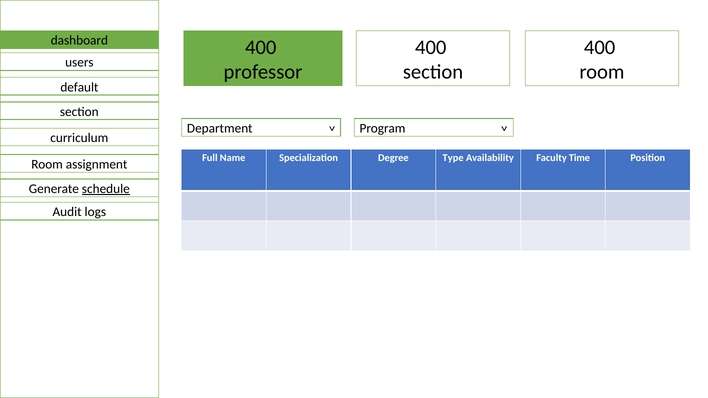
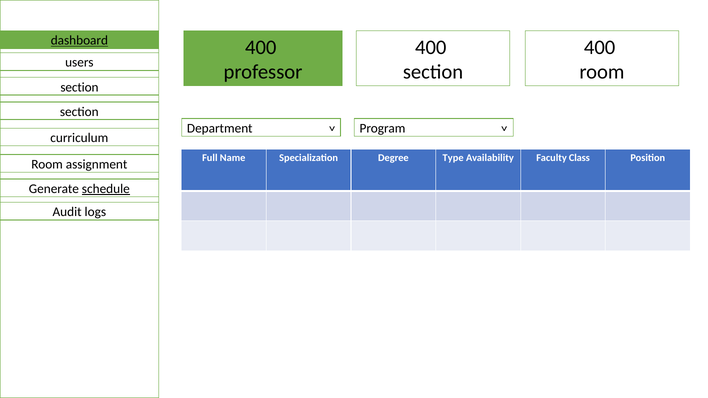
dashboard underline: none -> present (79, 41)
default: default -> section (79, 87)
Time: Time -> Class (579, 158)
